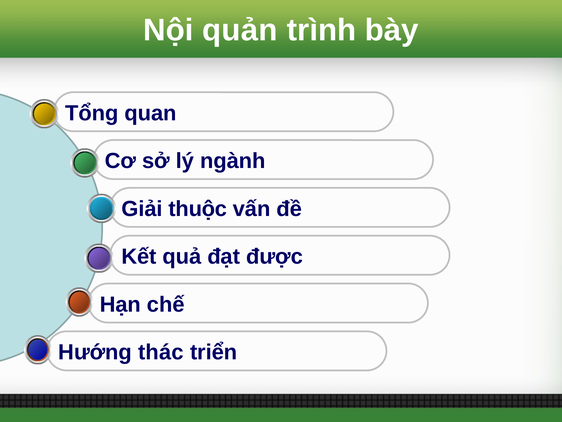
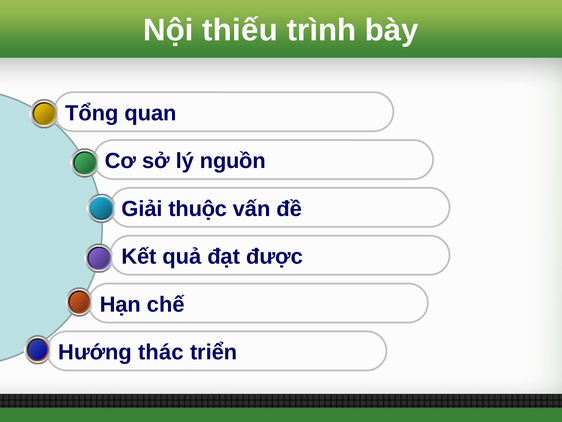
quản: quản -> thiếu (240, 30)
ngành: ngành -> nguồn (233, 161)
